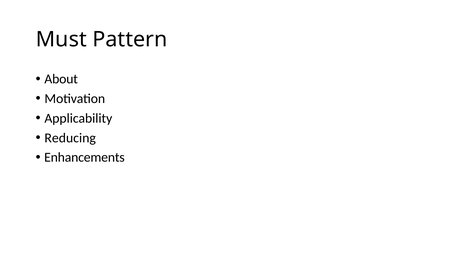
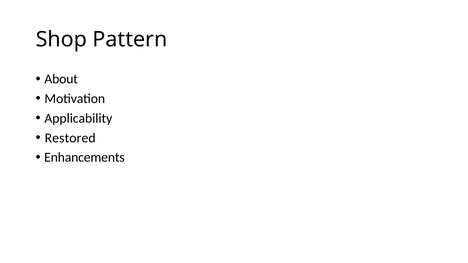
Must: Must -> Shop (61, 39)
Reducing: Reducing -> Restored (70, 138)
